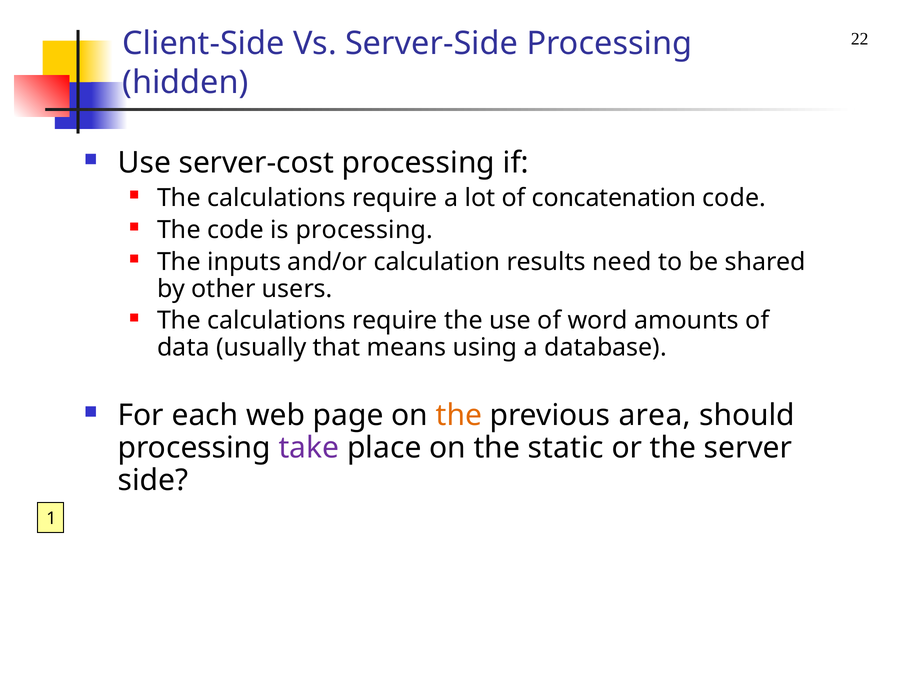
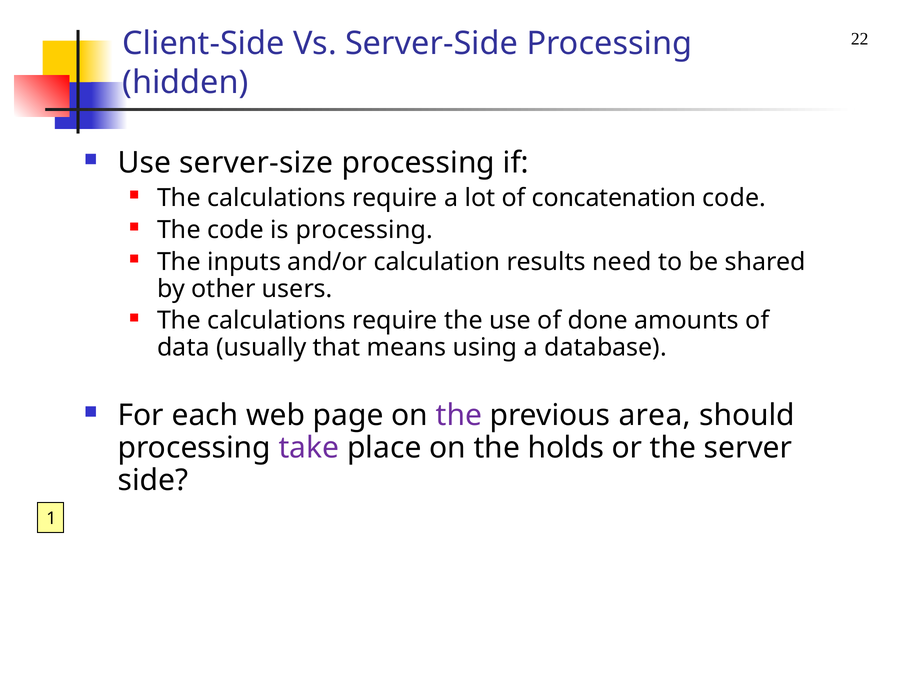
server-cost: server-cost -> server-size (256, 163)
word: word -> done (598, 321)
the colour: orange -> purple (459, 415)
static: static -> holds (566, 448)
